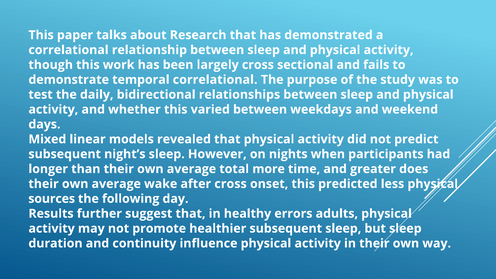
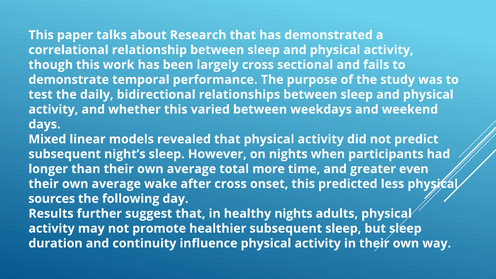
temporal correlational: correlational -> performance (215, 80)
does: does -> even (414, 169)
healthy errors: errors -> nights (293, 214)
